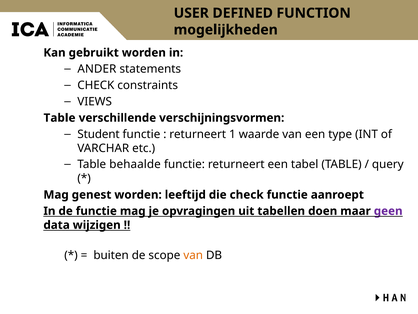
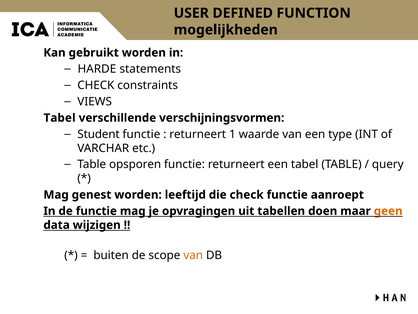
ANDER: ANDER -> HARDE (97, 69)
Table: Table -> Tabel (60, 118)
behaalde: behaalde -> opsporen (135, 164)
geen colour: purple -> orange (388, 211)
